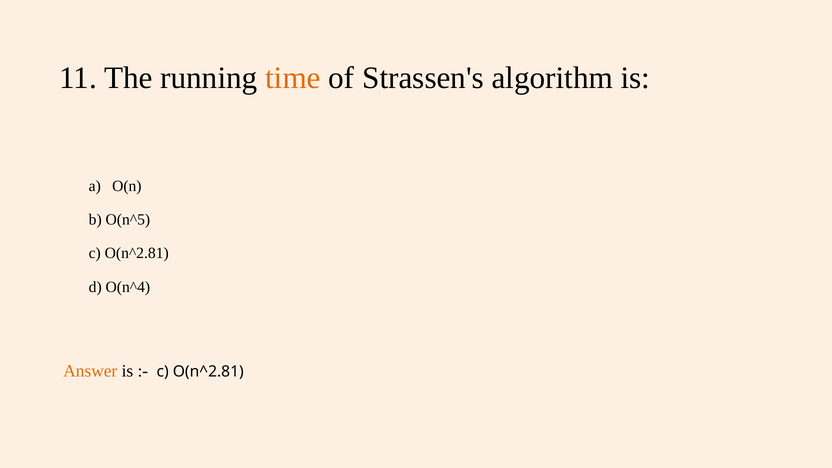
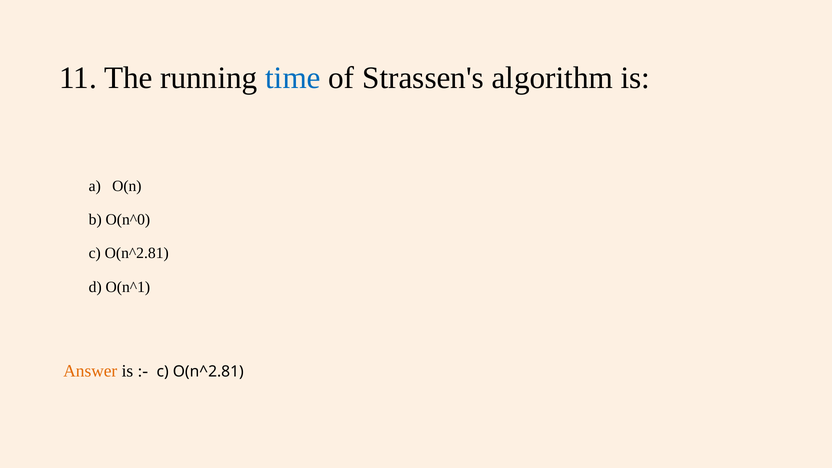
time colour: orange -> blue (293, 78)
O(n^5: O(n^5 -> O(n^0 (128, 220)
O(n^4: O(n^4 -> O(n^1 (128, 287)
